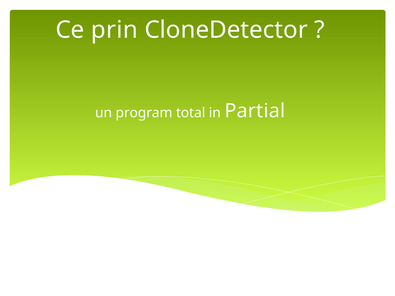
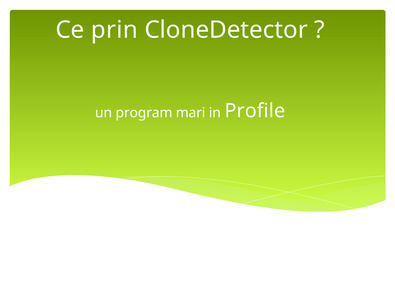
total: total -> mari (191, 113)
Partial: Partial -> Profile (255, 111)
